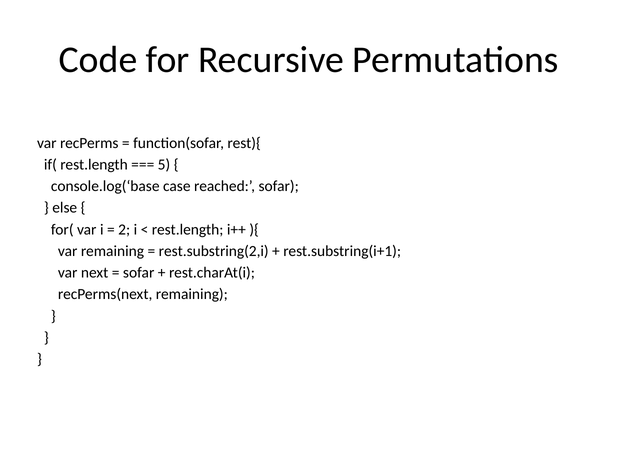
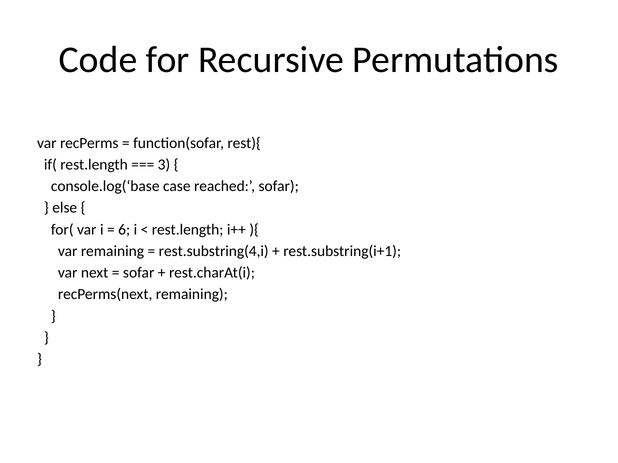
5: 5 -> 3 (164, 165)
2: 2 -> 6 (124, 230)
rest.substring(2,i: rest.substring(2,i -> rest.substring(4,i (214, 251)
